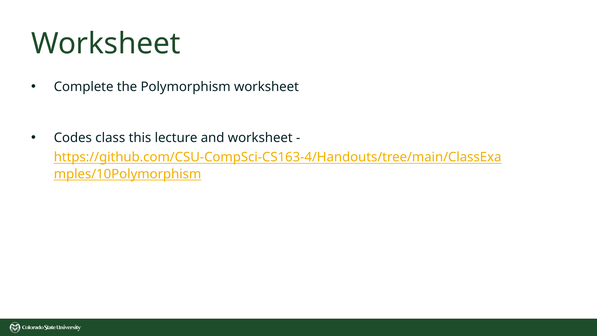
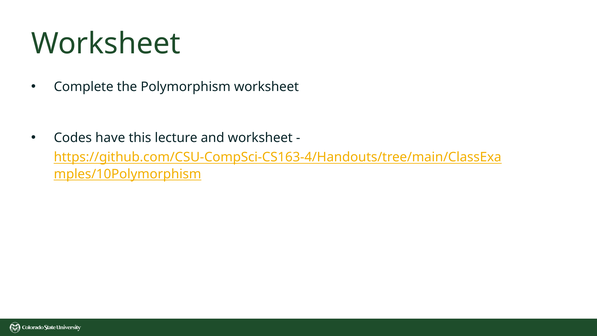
class: class -> have (110, 138)
